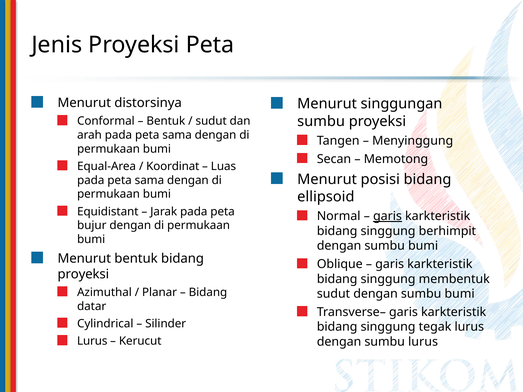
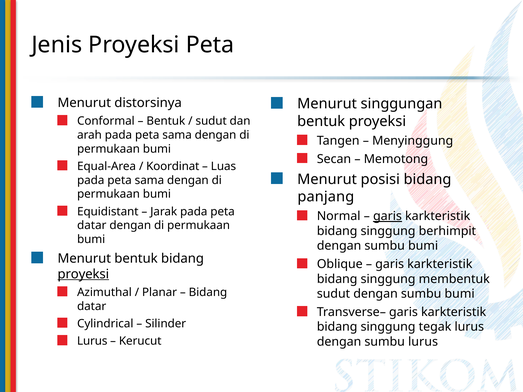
sumbu: sumbu -> bentuk (321, 121)
ellipsoid: ellipsoid -> panjang (326, 197)
bujur: bujur -> datar (92, 226)
proyeksi underline: none -> present (83, 274)
